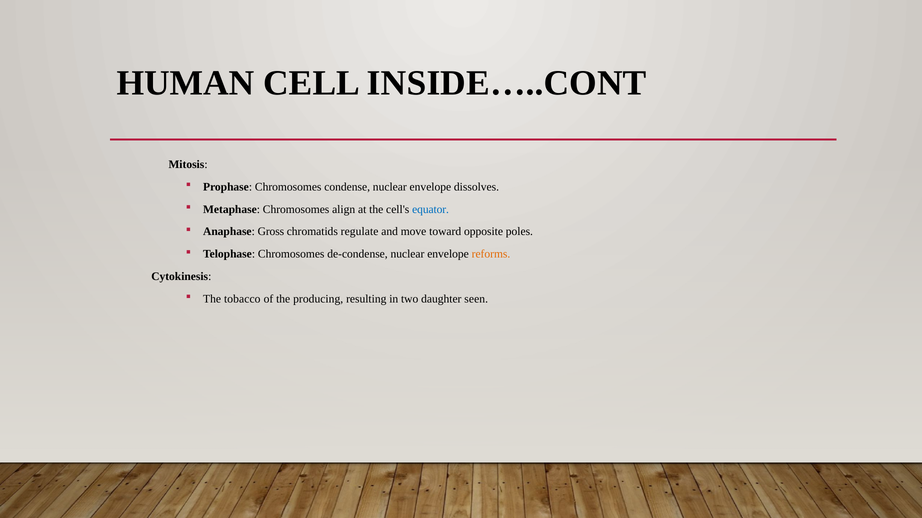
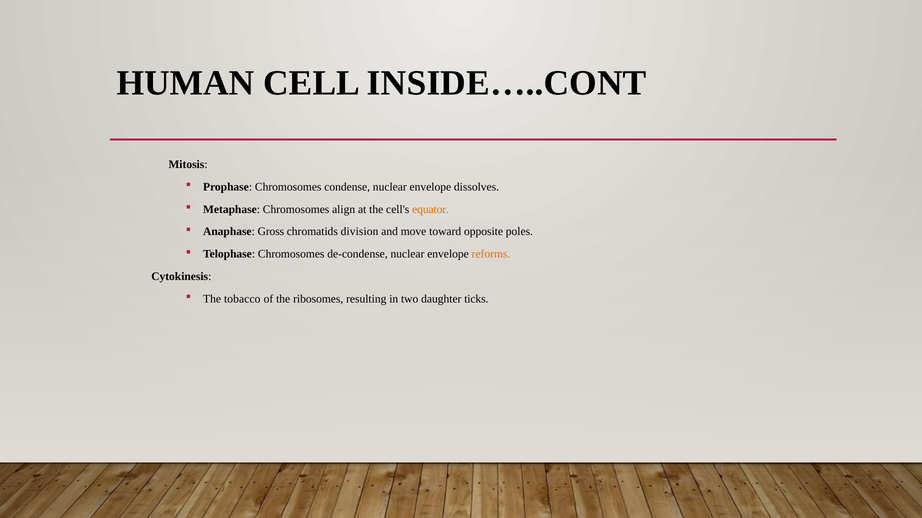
equator colour: blue -> orange (431, 209)
regulate: regulate -> division (360, 232)
producing: producing -> ribosomes (318, 299)
seen: seen -> ticks (476, 299)
